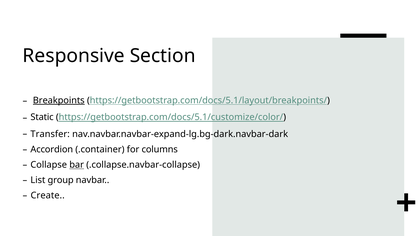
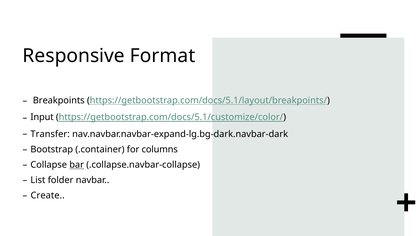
Section: Section -> Format (163, 56)
Breakpoints underline: present -> none (59, 100)
Static: Static -> Input (42, 117)
Accordion: Accordion -> Bootstrap (52, 150)
group: group -> folder (61, 180)
